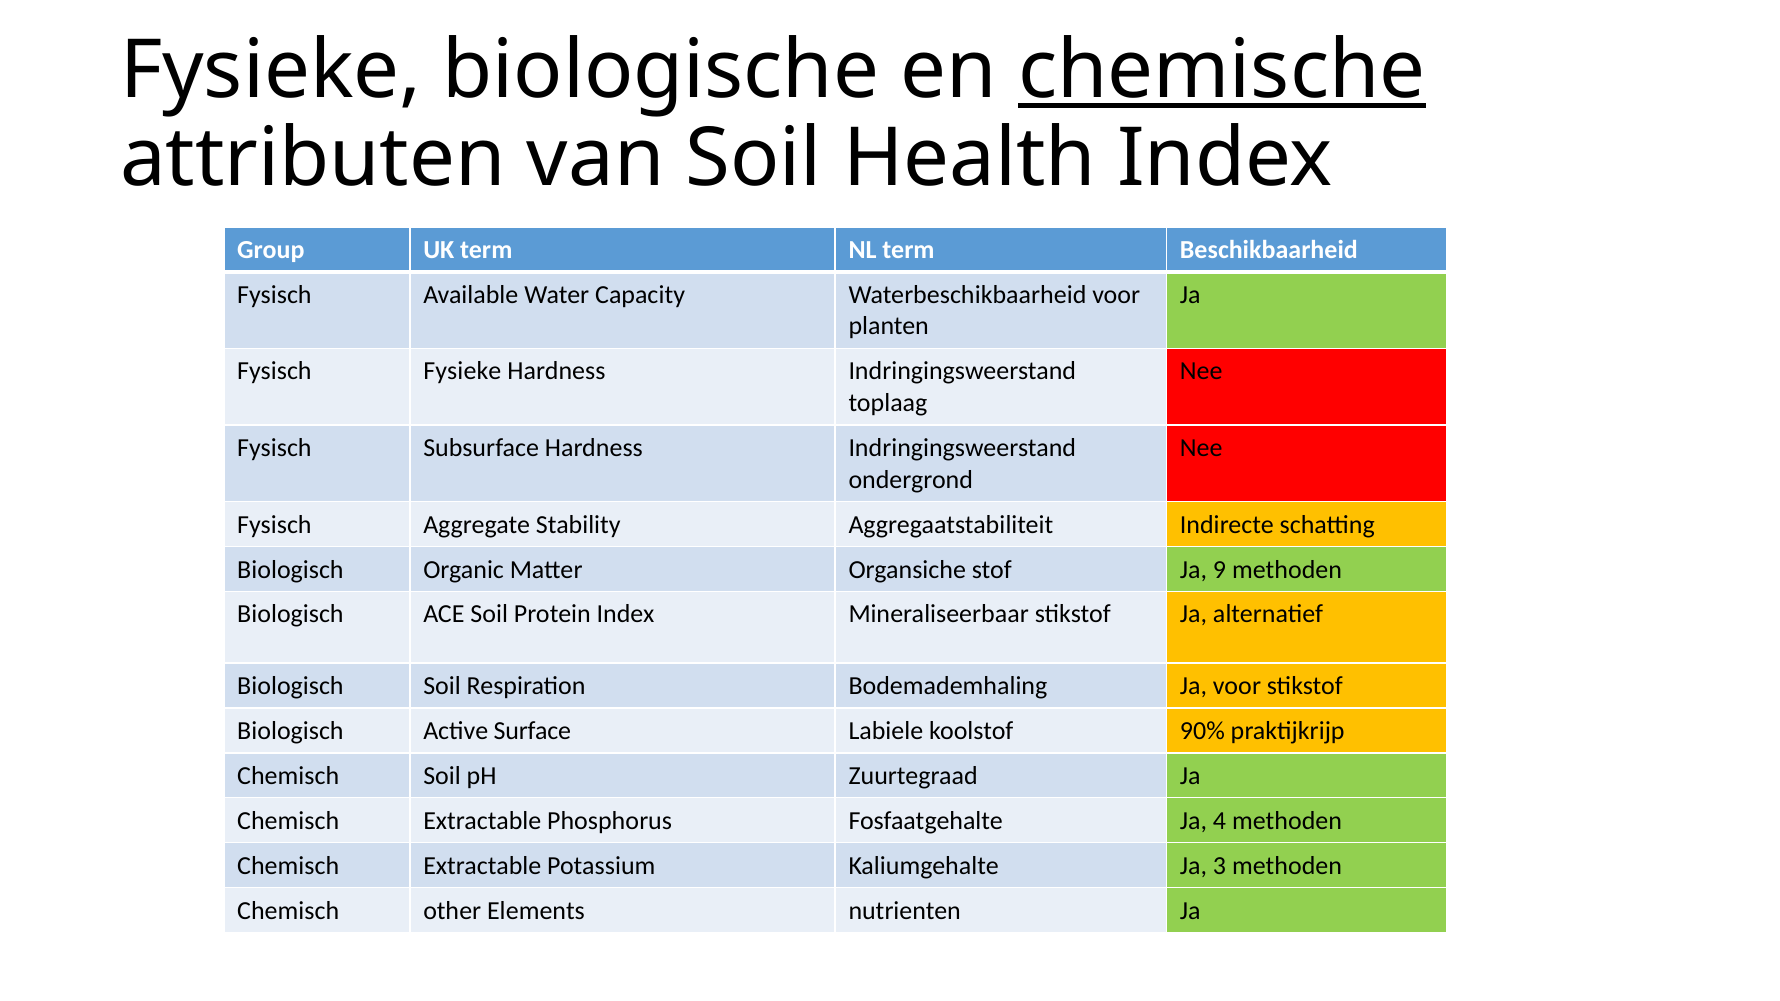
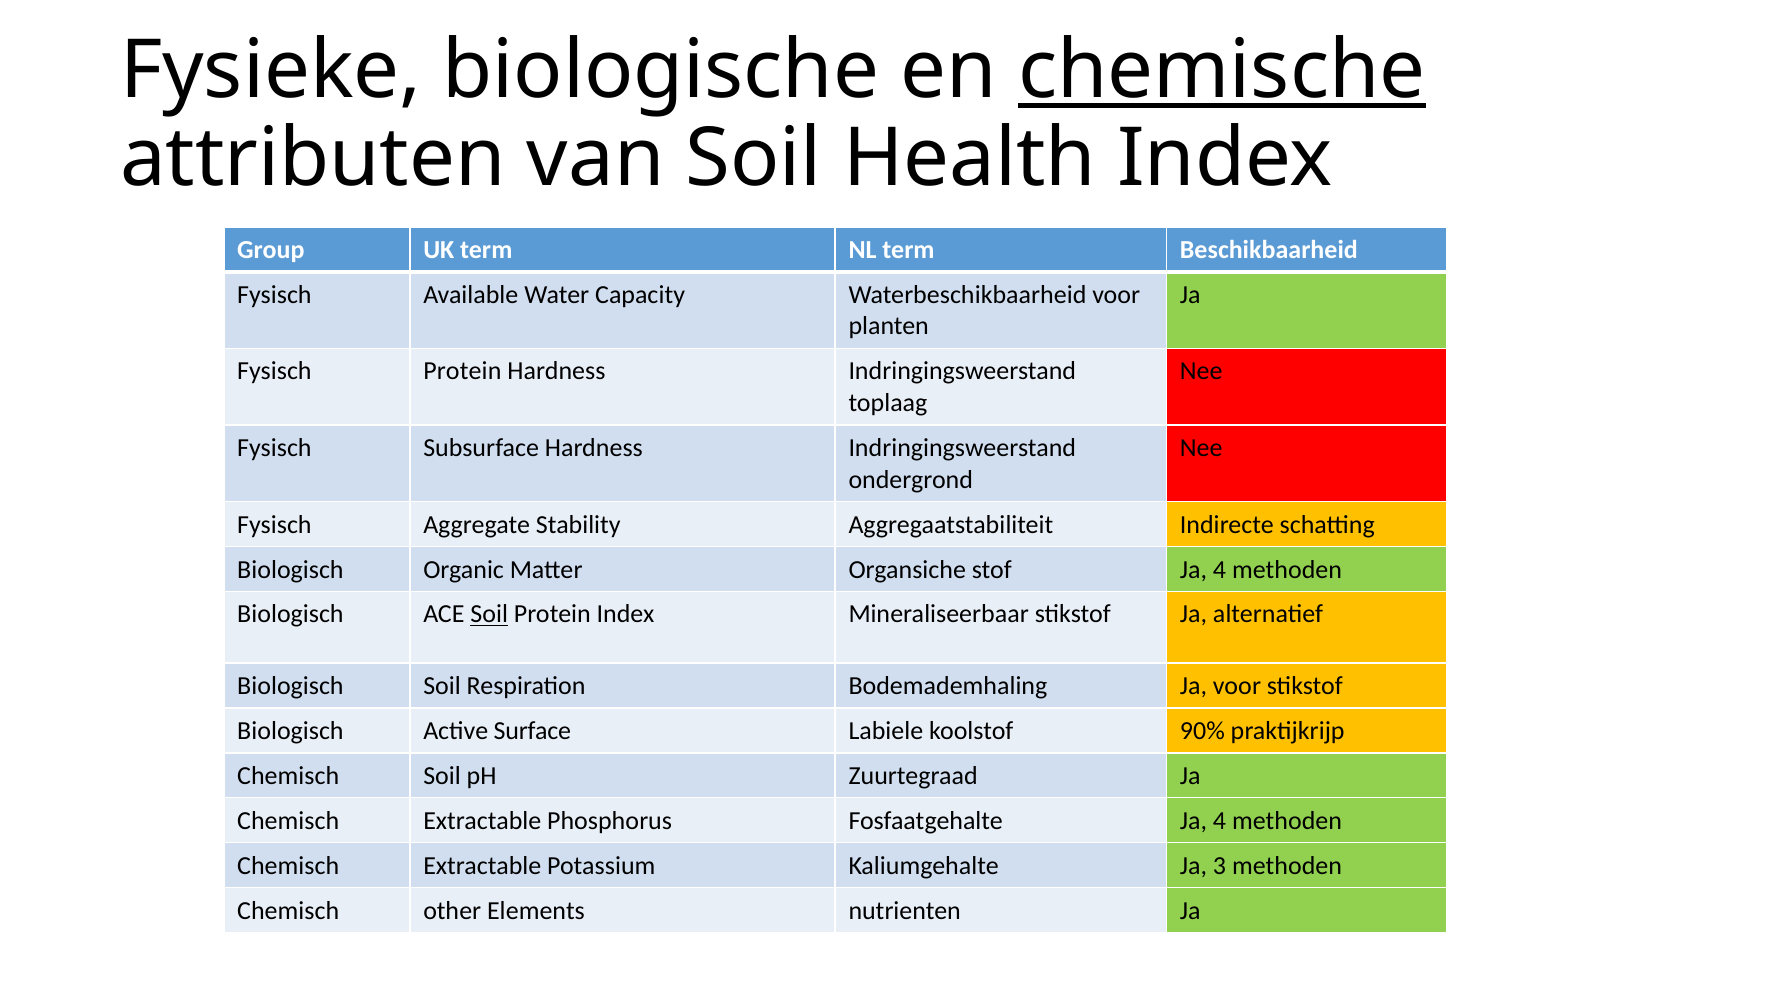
Fysisch Fysieke: Fysieke -> Protein (462, 371)
stof Ja 9: 9 -> 4 (1220, 570)
Soil underline: none -> present (489, 615)
